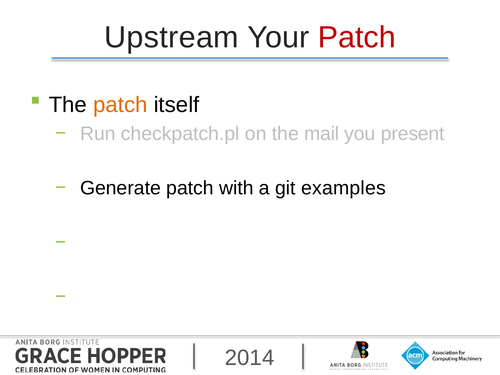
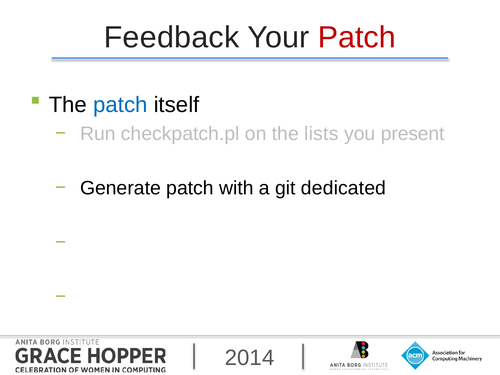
Upstream: Upstream -> Feedback (172, 37)
patch colour: orange -> blue (120, 105)
mail: mail -> lists (321, 134)
examples: examples -> dedicated (344, 188)
